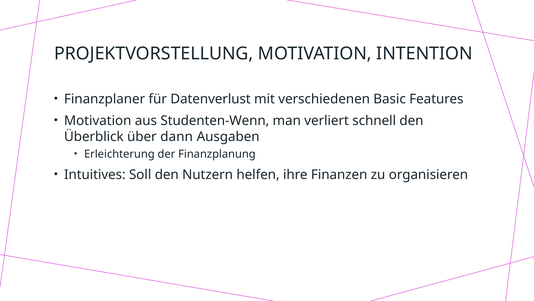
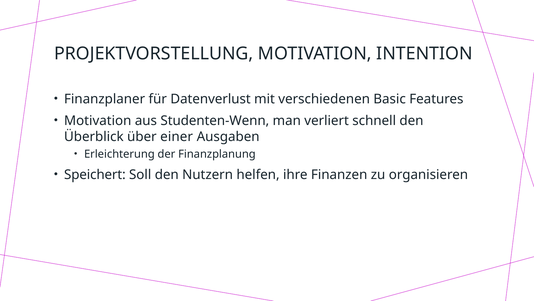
dann: dann -> einer (177, 137)
Intuitives: Intuitives -> Speichert (95, 174)
